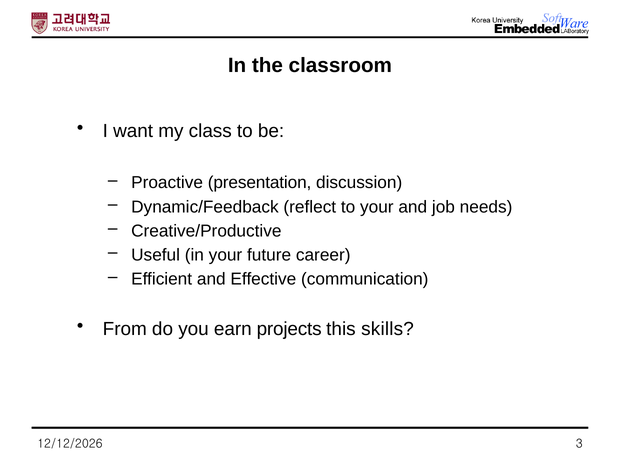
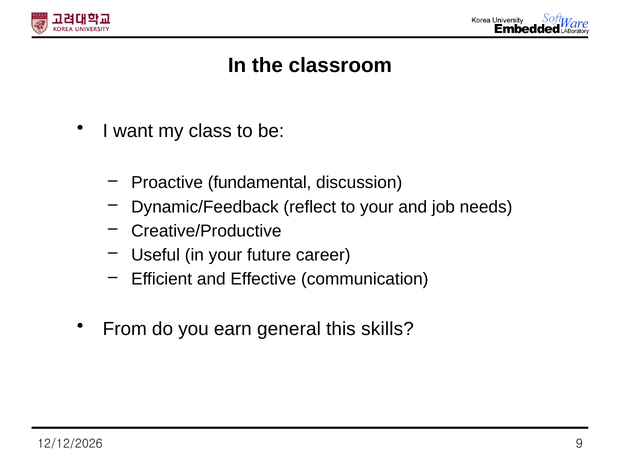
presentation: presentation -> fundamental (260, 183)
projects: projects -> general (289, 329)
3: 3 -> 9 (579, 444)
